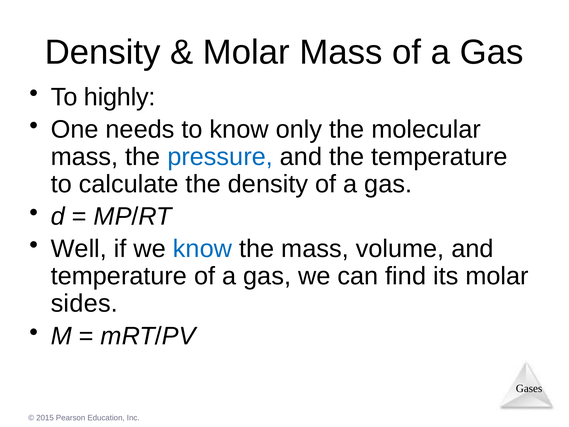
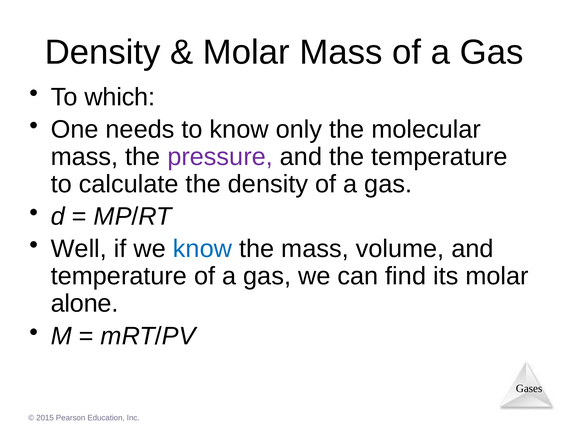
highly: highly -> which (120, 97)
pressure colour: blue -> purple (220, 157)
sides: sides -> alone (85, 303)
